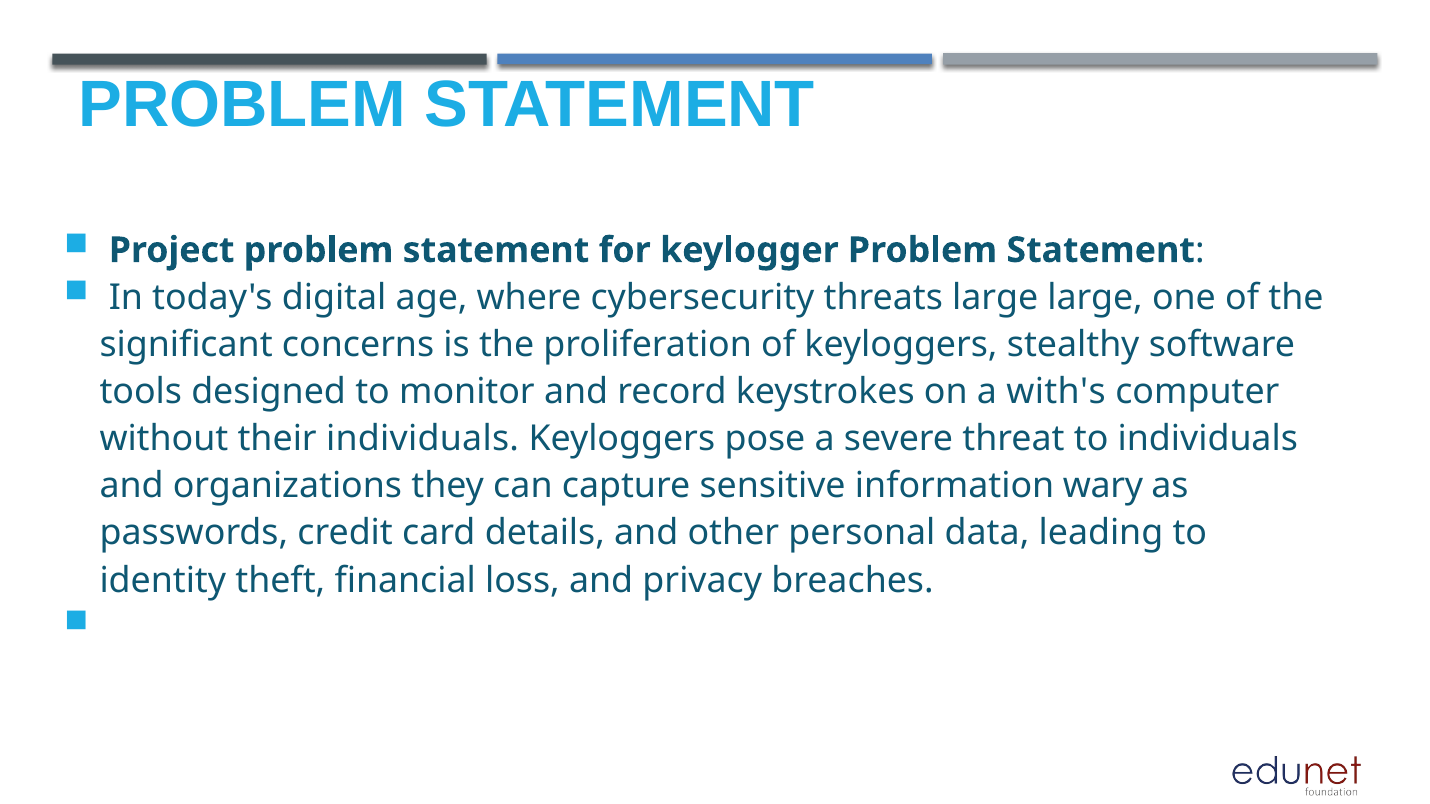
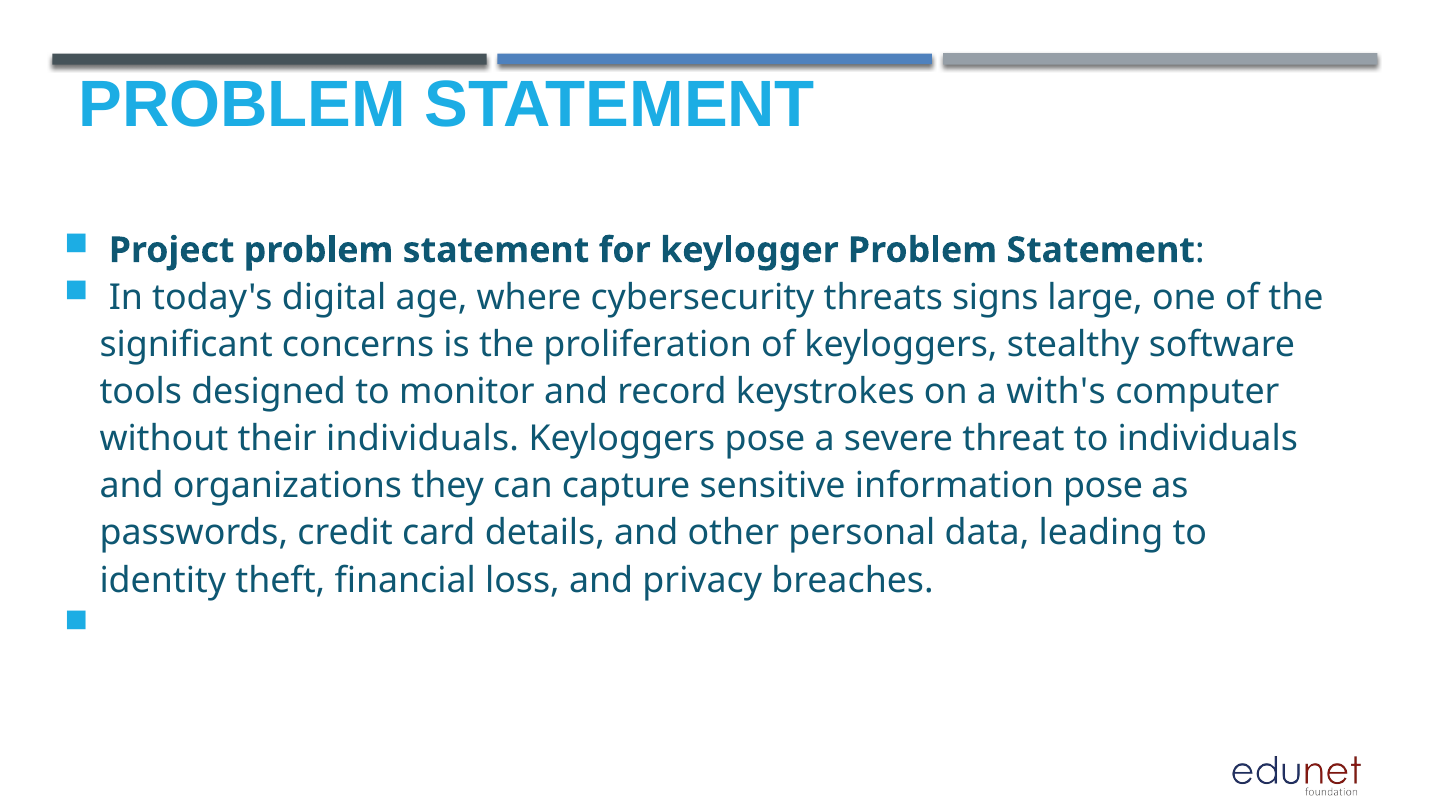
threats large: large -> signs (995, 297)
information wary: wary -> pose (1103, 486)
